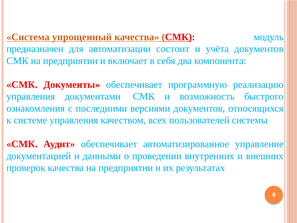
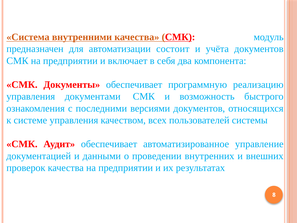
упрощенный: упрощенный -> внутренними (82, 37)
